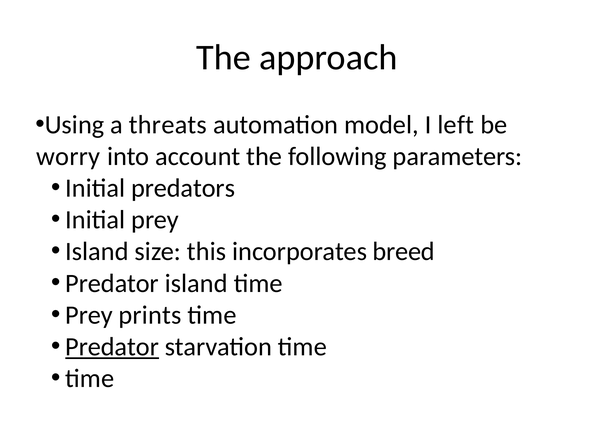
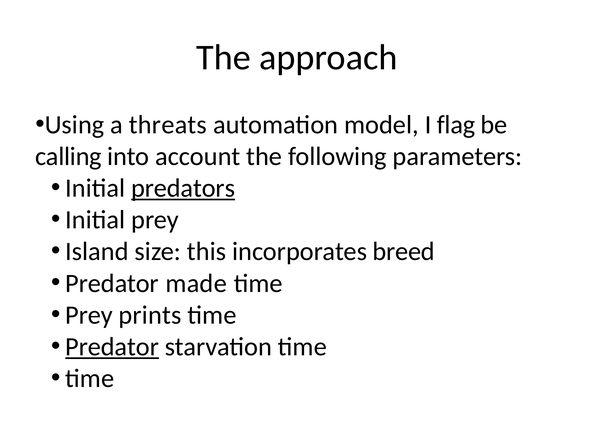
left: left -> flag (456, 125)
worry: worry -> calling (68, 156)
predators underline: none -> present (183, 188)
Predator island: island -> made (196, 283)
